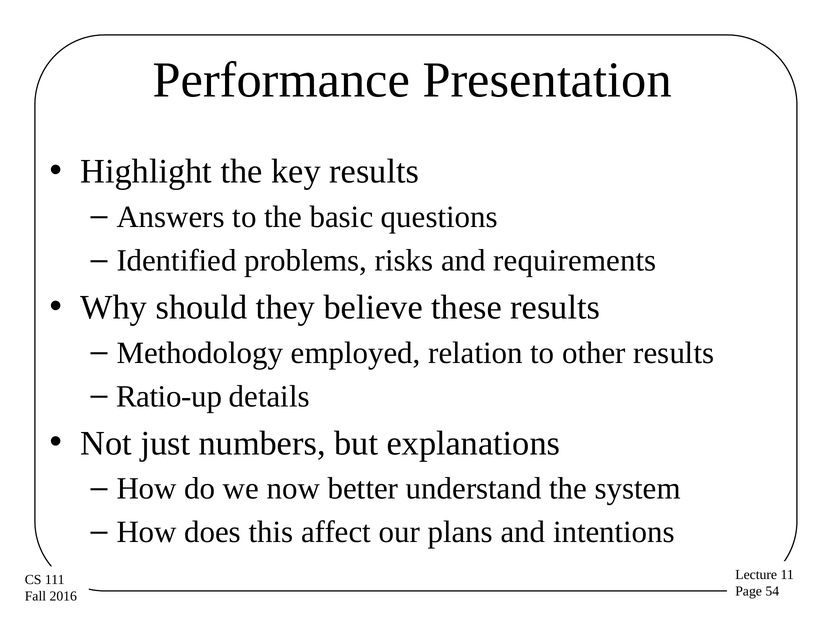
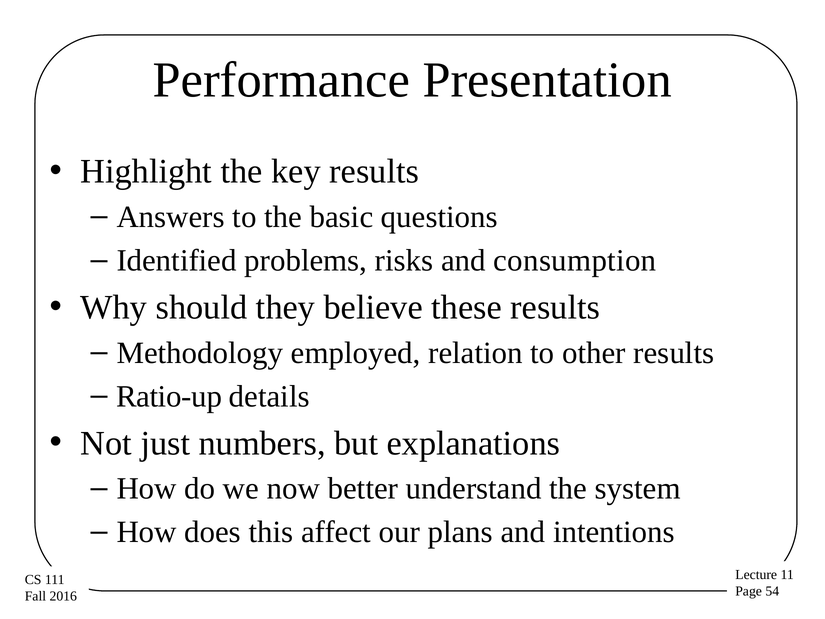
requirements: requirements -> consumption (575, 261)
